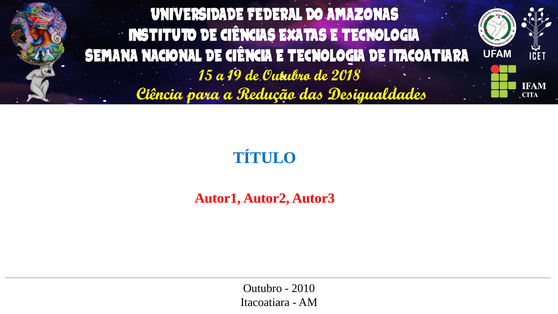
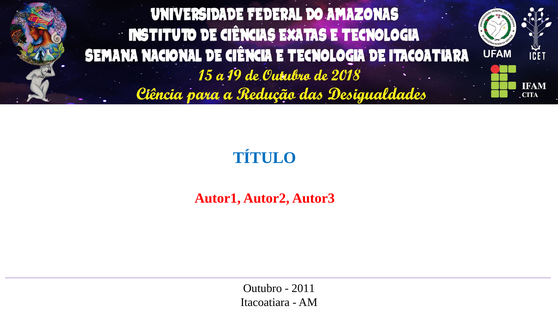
2010: 2010 -> 2011 (303, 288)
